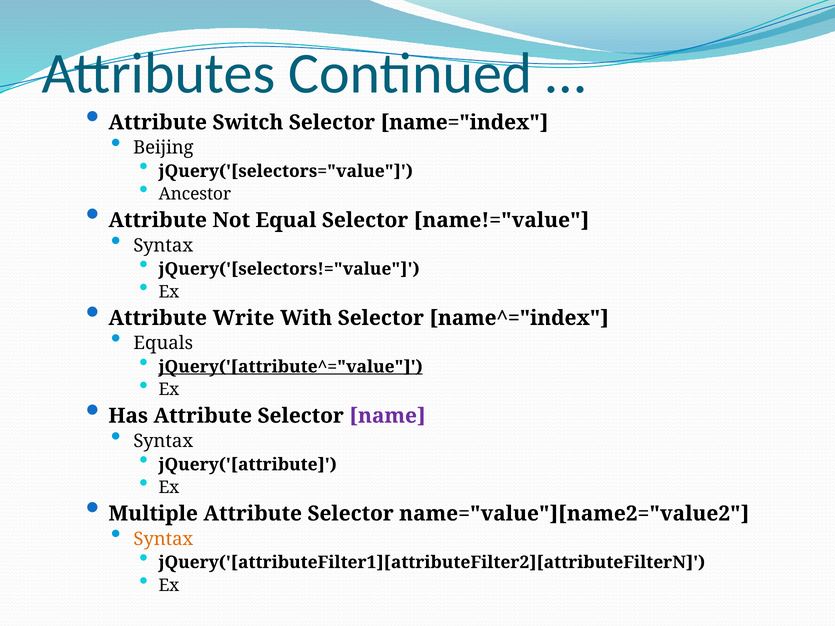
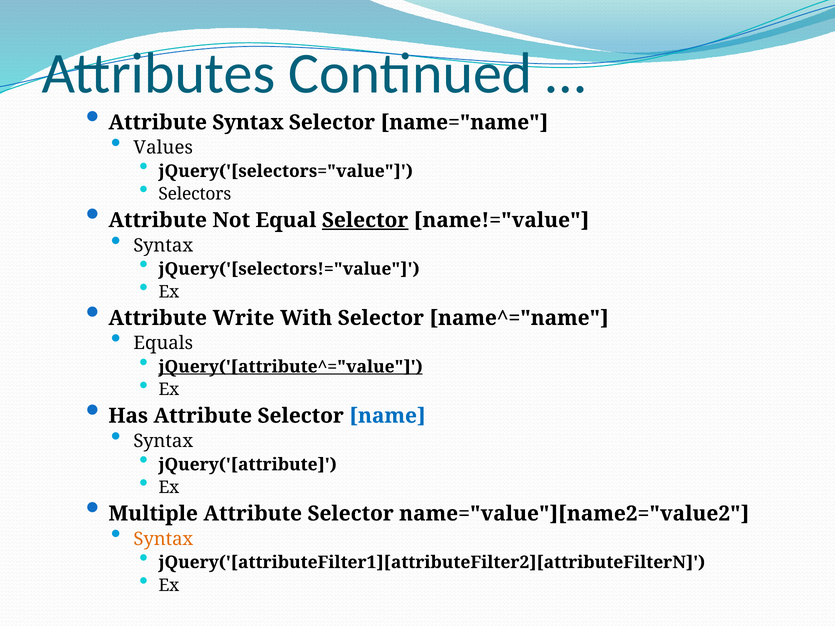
Attribute Switch: Switch -> Syntax (248, 122)
name="index: name="index -> name="name (464, 122)
Beijing: Beijing -> Values (163, 148)
Ancestor: Ancestor -> Selectors (195, 194)
Selector underline: none -> present (365, 220)
name^="index: name^="index -> name^="name (519, 318)
name colour: purple -> blue (387, 416)
